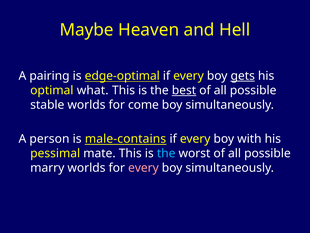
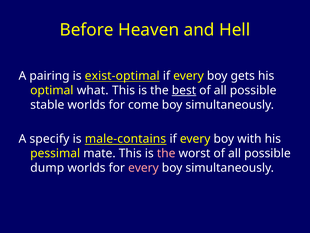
Maybe: Maybe -> Before (87, 30)
edge-optimal: edge-optimal -> exist-optimal (122, 76)
gets underline: present -> none (243, 76)
person: person -> specify (49, 139)
the colour: light blue -> pink (166, 153)
marry: marry -> dump (47, 167)
